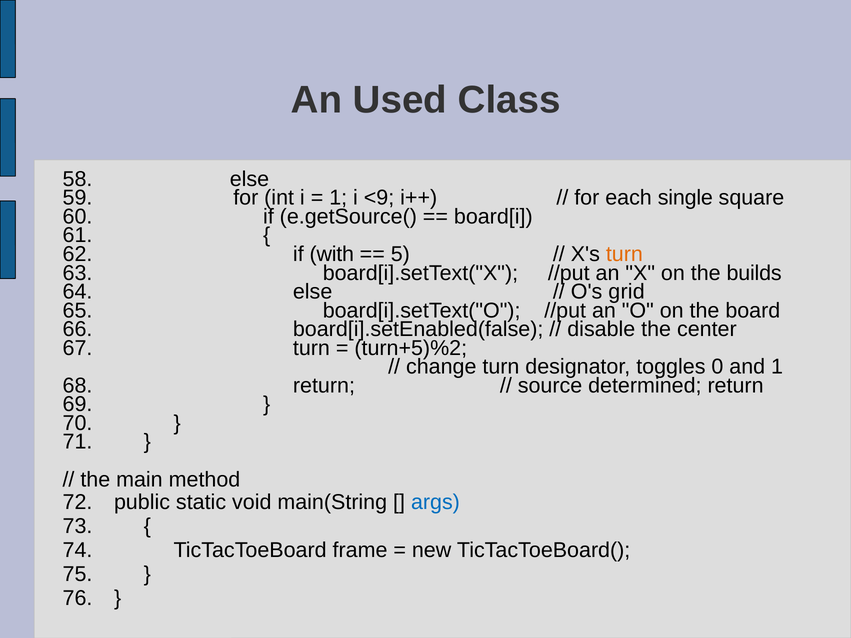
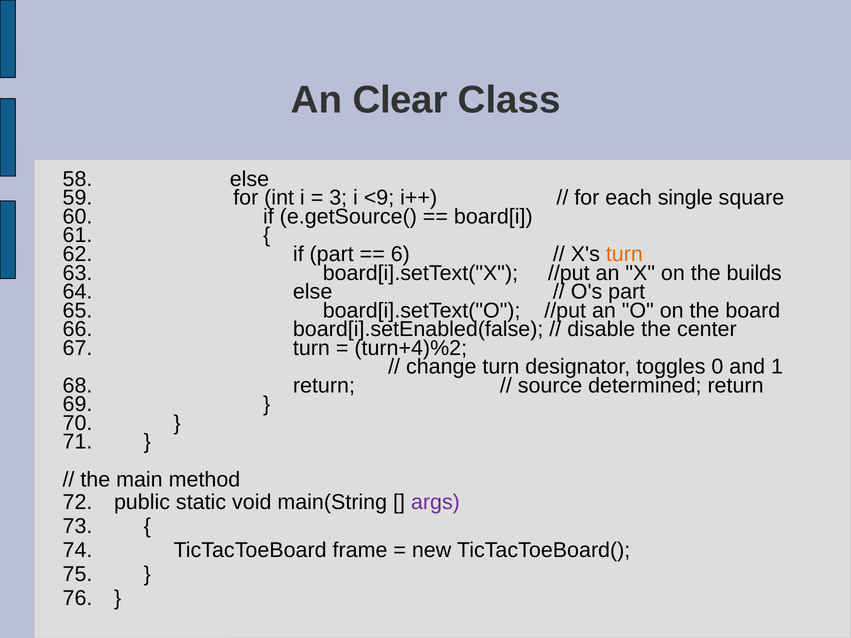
Used: Used -> Clear (400, 100)
1: 1 -> 3 (338, 198)
if with: with -> part (332, 254)
5: 5 -> 6 (400, 254)
O's grid: grid -> part (627, 292)
turn+5)%2: turn+5)%2 -> turn+4)%2 (411, 348)
args colour: blue -> purple (435, 502)
